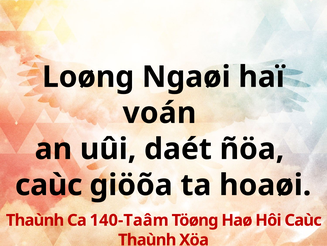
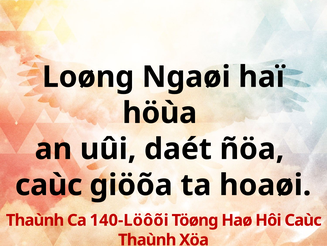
voán: voán -> höùa (160, 113)
140-Taâm: 140-Taâm -> 140-Löôõi (129, 220)
